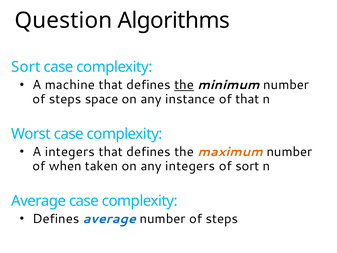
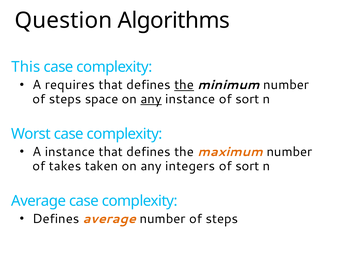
Sort: Sort -> This (26, 67)
machine: machine -> requires (70, 85)
any underline: none -> present (151, 99)
instance of that: that -> sort (247, 99)
A integers: integers -> instance (70, 152)
when: when -> takes (65, 166)
average colour: blue -> orange (110, 219)
